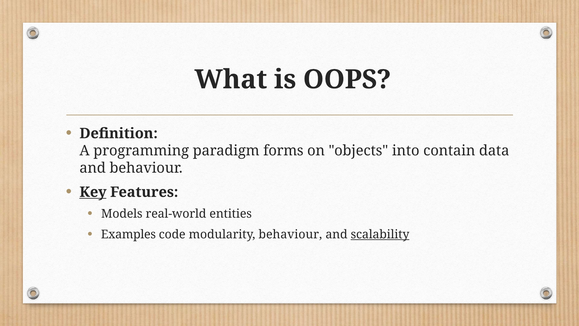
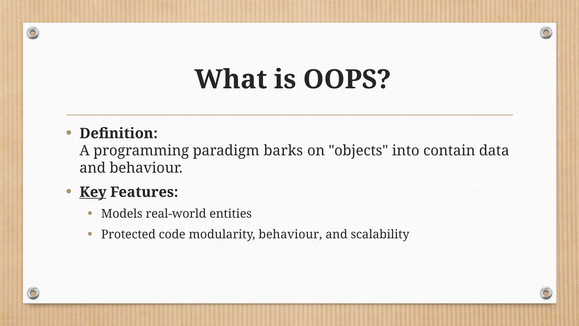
forms: forms -> barks (283, 151)
Examples: Examples -> Protected (128, 234)
scalability underline: present -> none (380, 234)
